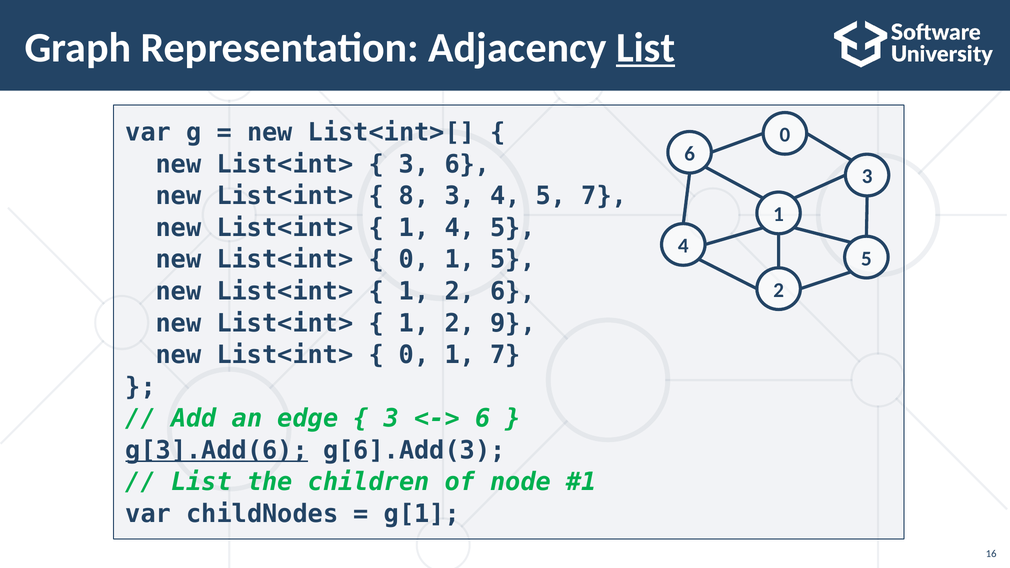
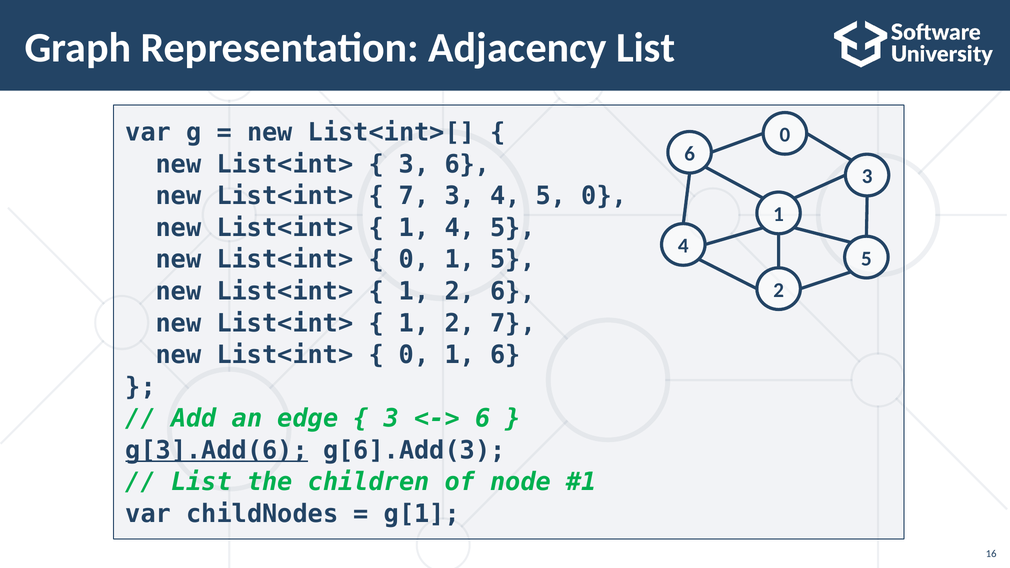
List underline: present -> none (646, 48)
8: 8 -> 7 (414, 196)
5 7: 7 -> 0 (604, 196)
2 9: 9 -> 7 (513, 323)
1 7: 7 -> 6 (505, 355)
